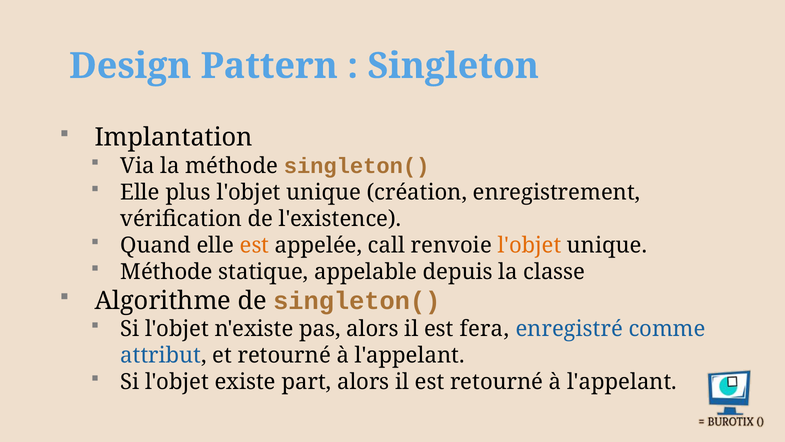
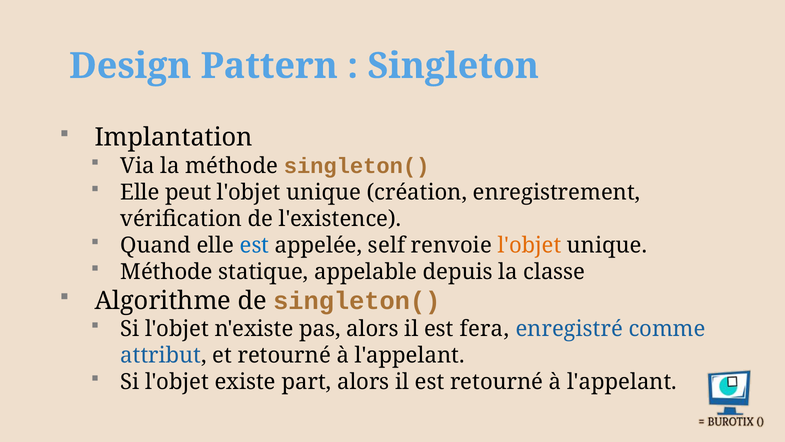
plus: plus -> peut (188, 192)
est colour: orange -> blue (254, 245)
call: call -> self (387, 245)
